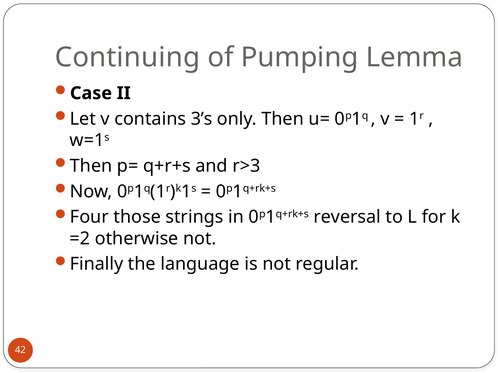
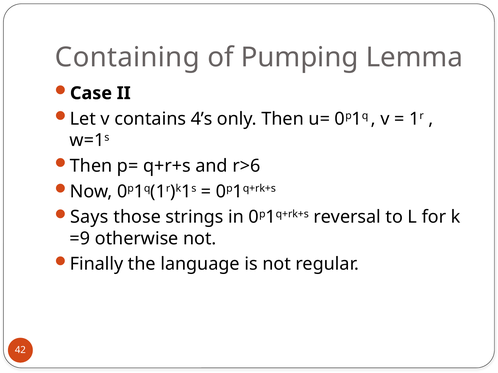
Continuing: Continuing -> Containing (127, 58)
3’s: 3’s -> 4’s (202, 119)
r>3: r>3 -> r>6 (246, 166)
Four: Four -> Says (89, 217)
=2: =2 -> =9 (80, 239)
